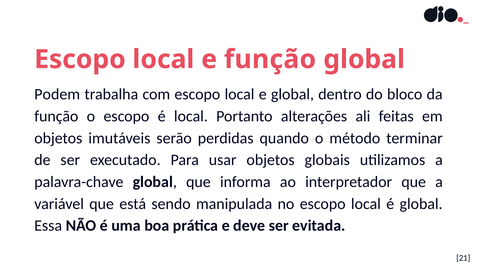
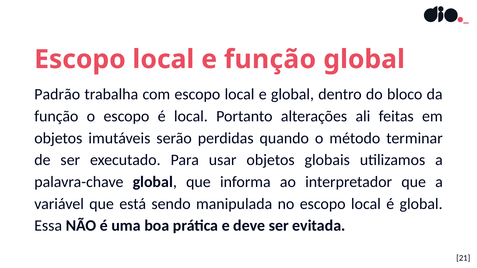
Podem: Podem -> Padrão (57, 94)
